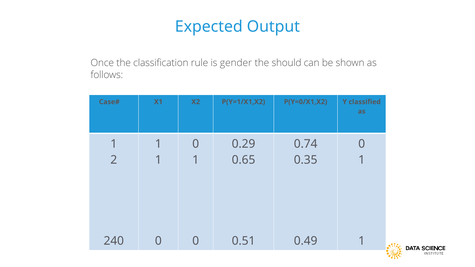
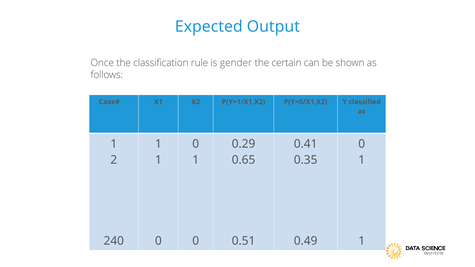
should: should -> certain (287, 63)
0.74: 0.74 -> 0.41 (306, 144)
